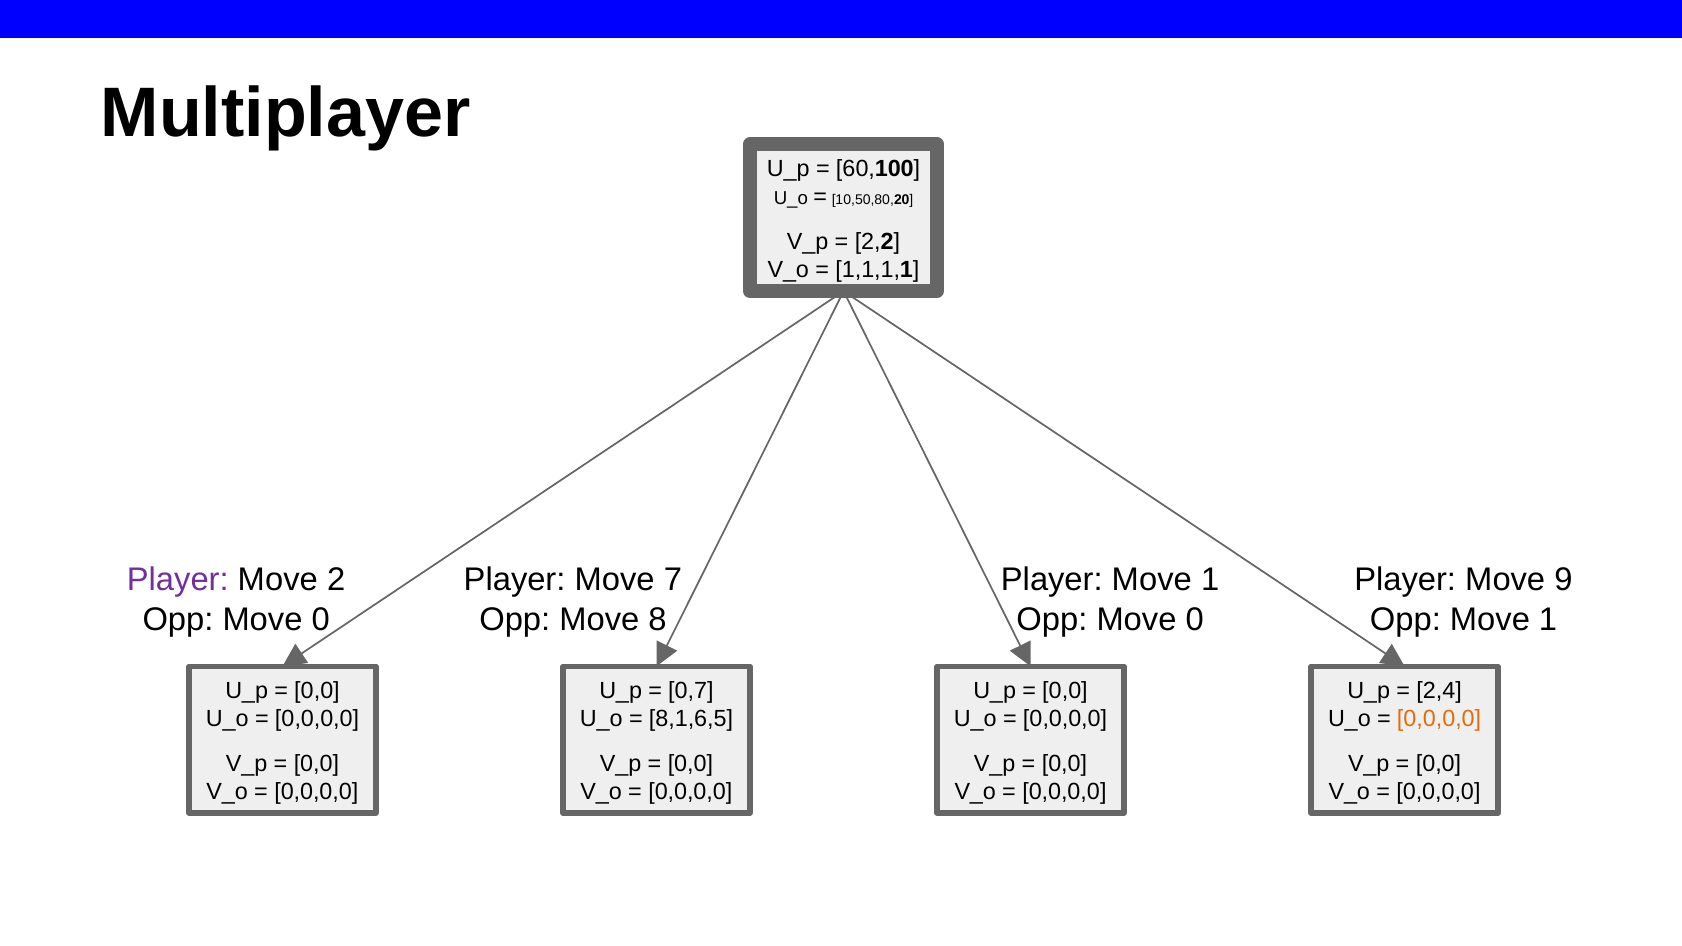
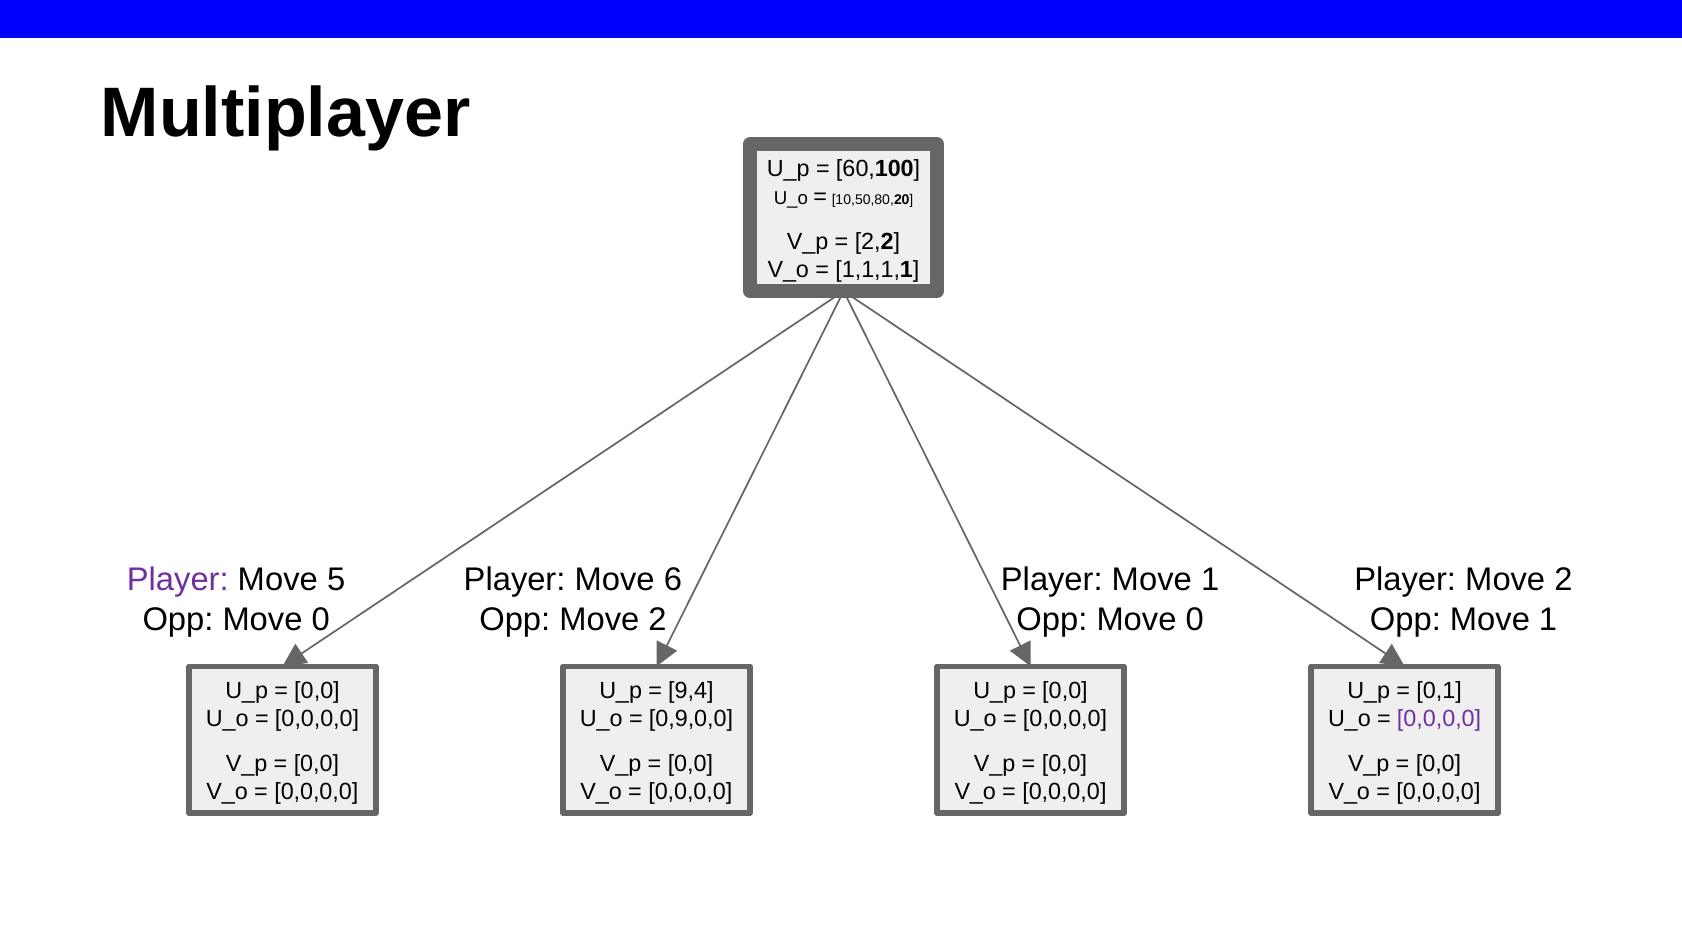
2: 2 -> 5 (336, 580)
7: 7 -> 6 (673, 580)
Player Move 9: 9 -> 2 (1564, 580)
Opp Move 8: 8 -> 2 (658, 619)
0,7: 0,7 -> 9,4 (691, 691)
2,4: 2,4 -> 0,1 (1439, 691)
8,1,6,5: 8,1,6,5 -> 0,9,0,0 (691, 719)
0,0,0,0 colour: orange -> purple (1439, 719)
